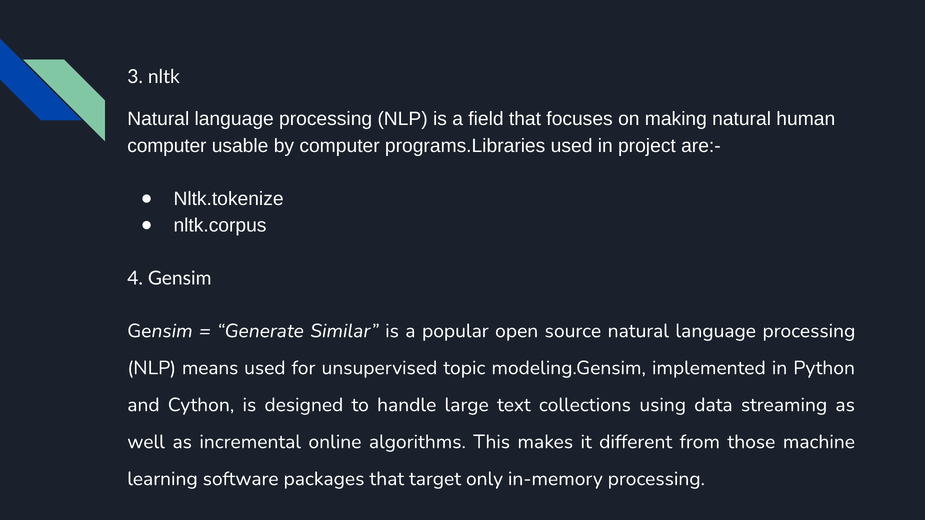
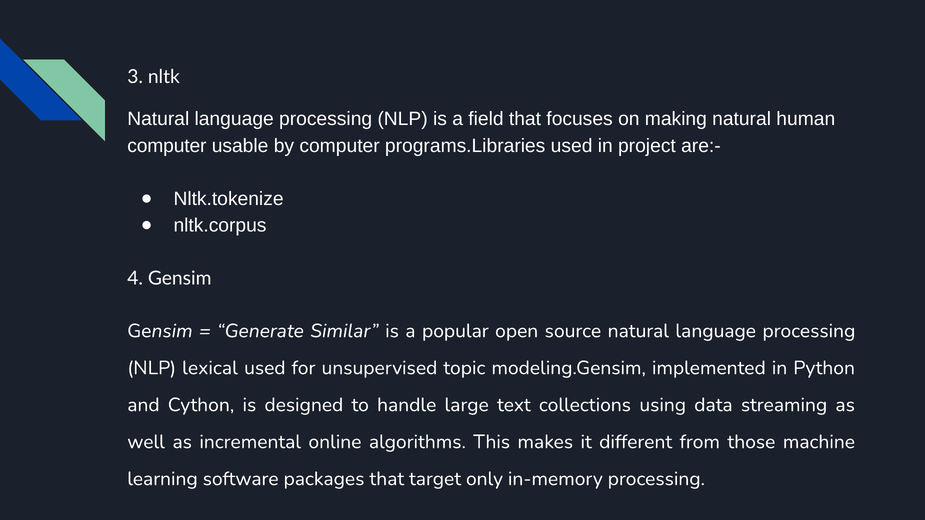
means: means -> lexical (210, 368)
